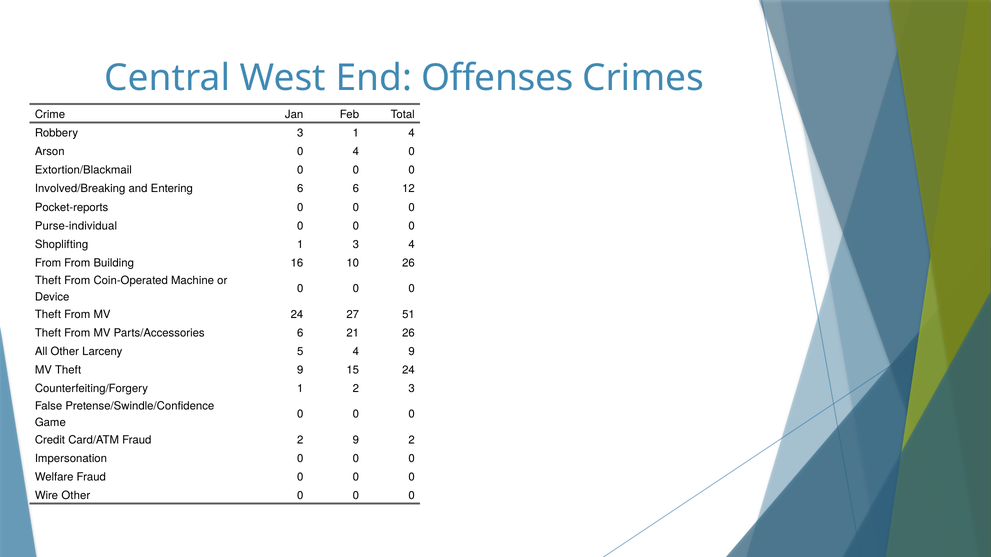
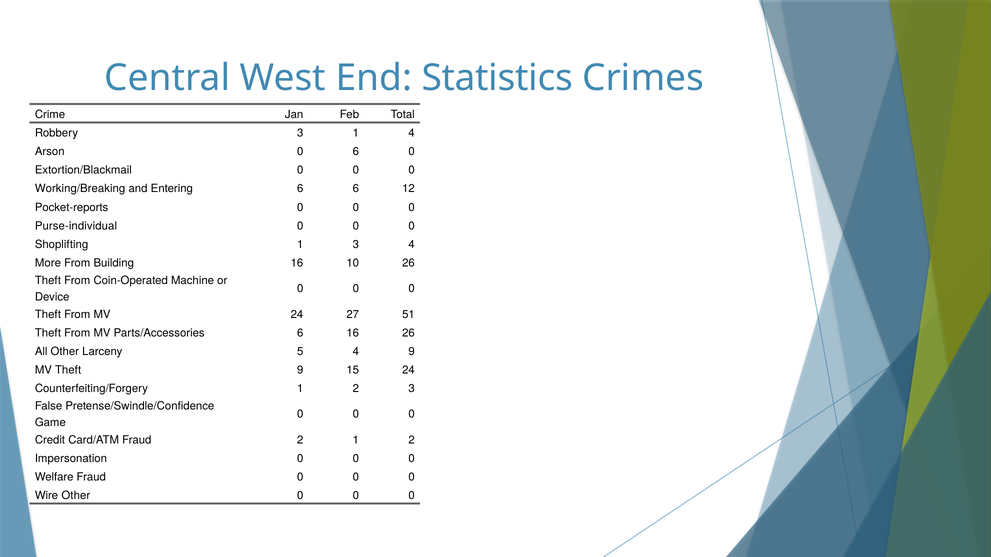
Offenses: Offenses -> Statistics (497, 78)
0 4: 4 -> 6 (356, 152)
Involved/Breaking: Involved/Breaking -> Working/Breaking (80, 189)
From: From -> More (48, 263)
6 21: 21 -> 16 (353, 333)
2 9: 9 -> 1 (356, 440)
